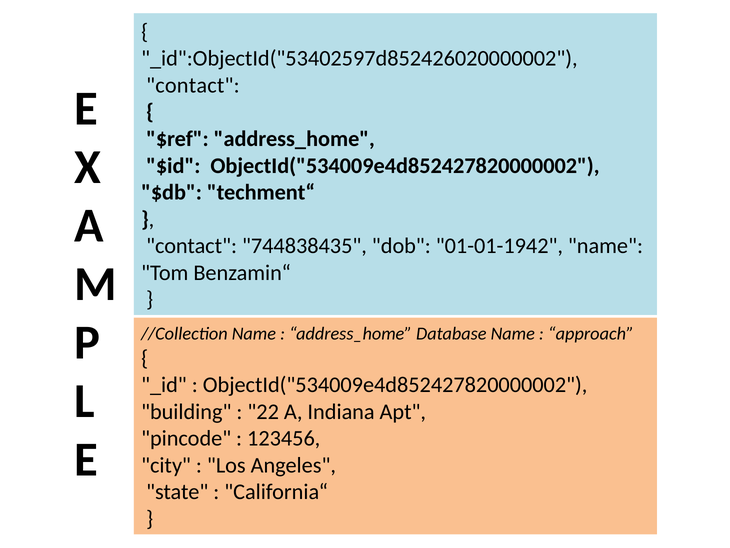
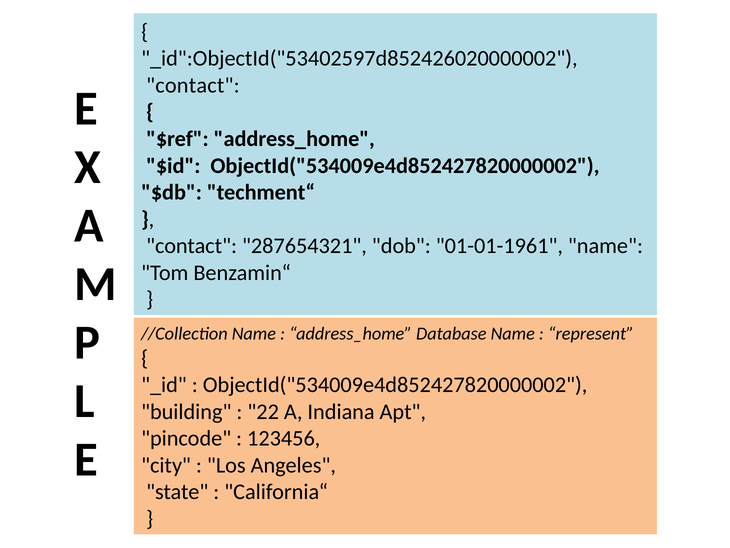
744838435: 744838435 -> 287654321 (304, 246)
01-01-1942: 01-01-1942 -> 01-01-1961 (499, 246)
approach: approach -> represent (591, 333)
